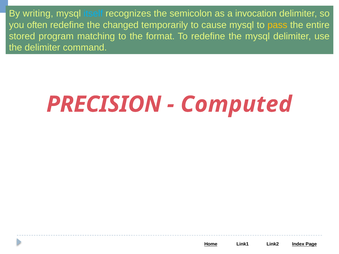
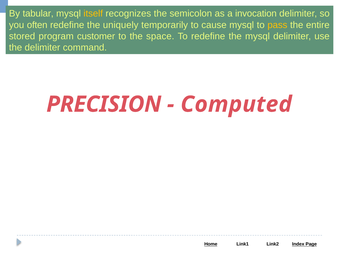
writing: writing -> tabular (38, 14)
itself colour: light blue -> yellow (93, 14)
changed: changed -> uniquely (121, 25)
matching: matching -> customer (96, 36)
format: format -> space (160, 36)
